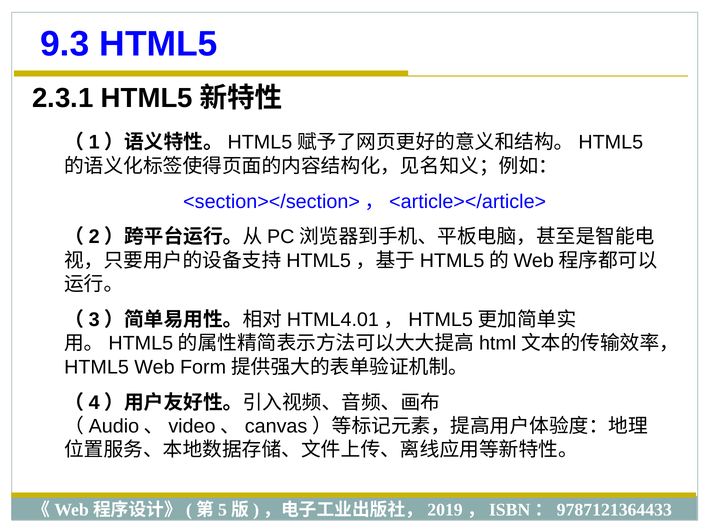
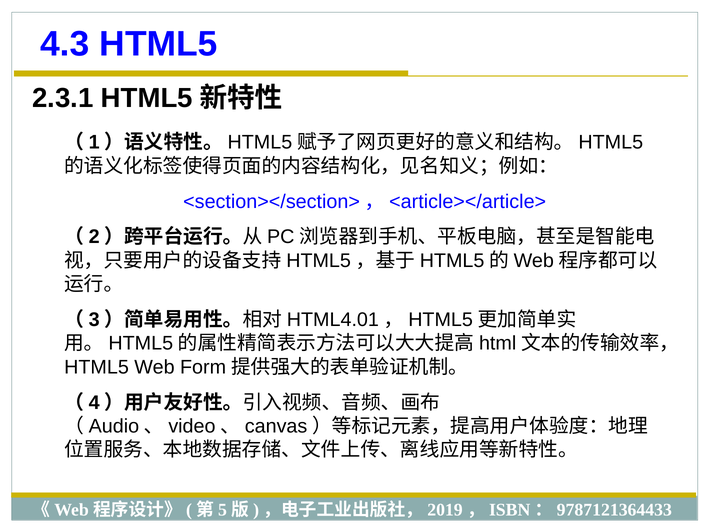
9.3: 9.3 -> 4.3 (65, 44)
